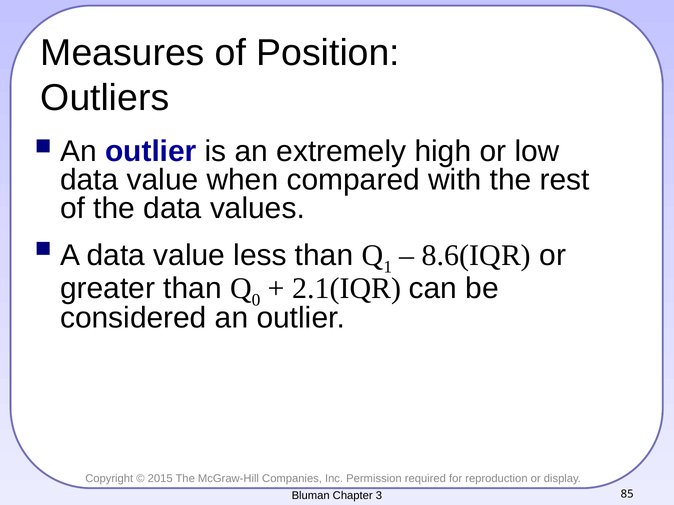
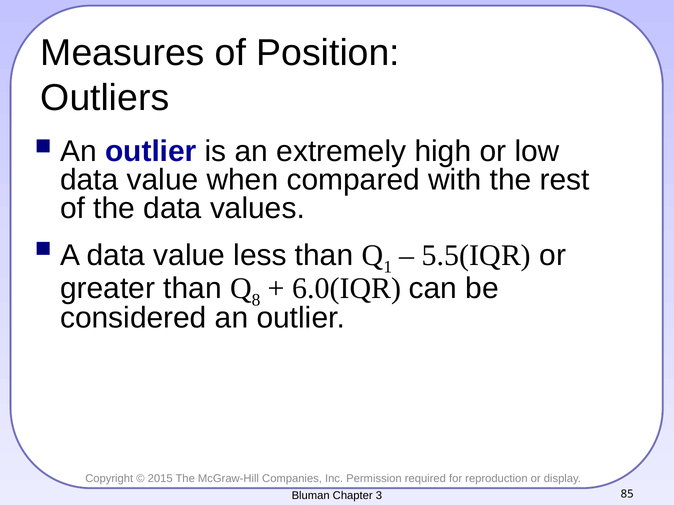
8.6(IQR: 8.6(IQR -> 5.5(IQR (476, 256)
0: 0 -> 8 (256, 300)
2.1(IQR: 2.1(IQR -> 6.0(IQR (347, 288)
